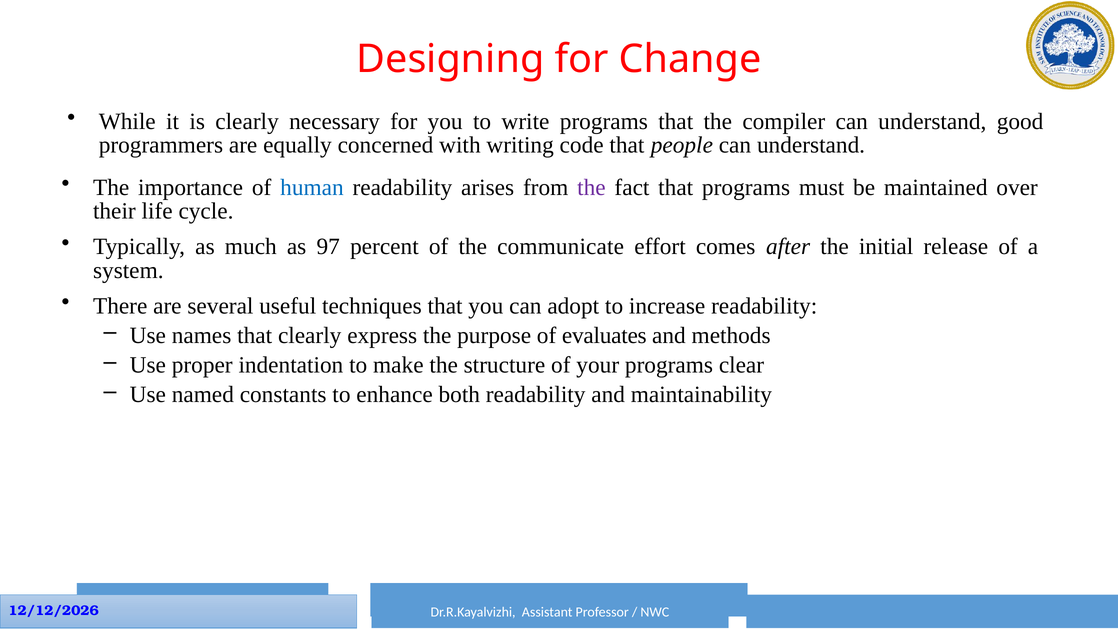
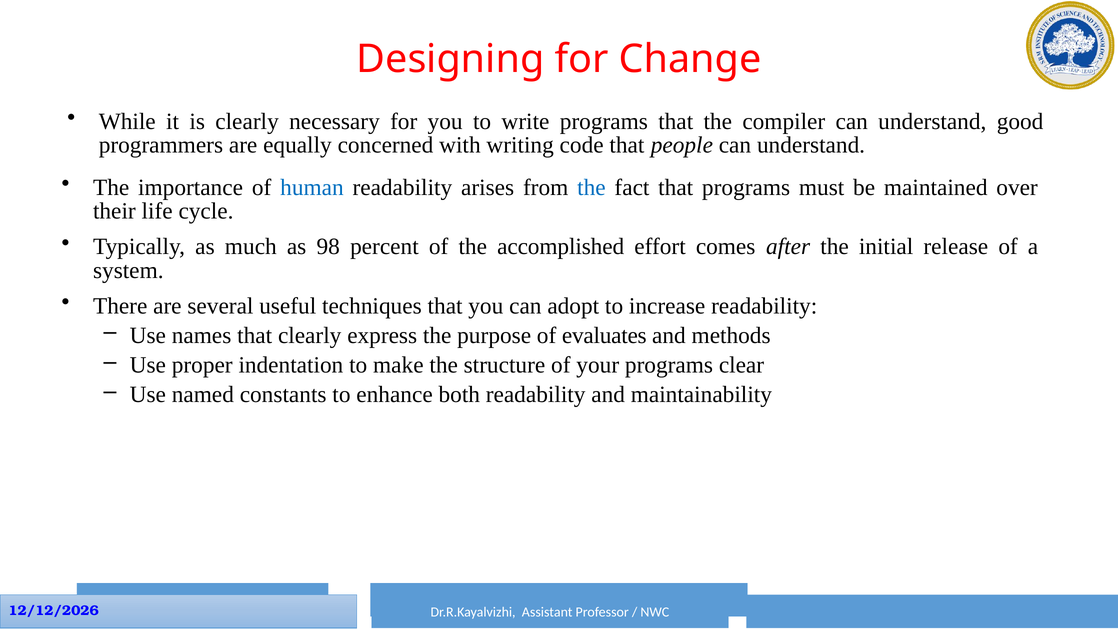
the colour: purple -> blue (591, 187)
97: 97 -> 98 (328, 247)
communicate: communicate -> accomplished (561, 247)
